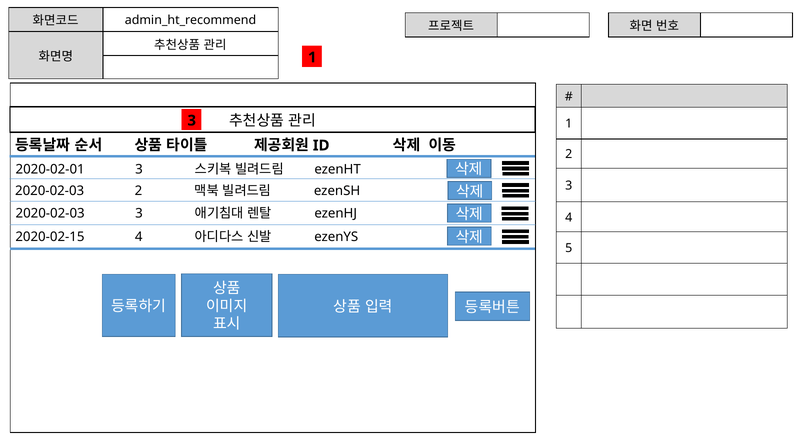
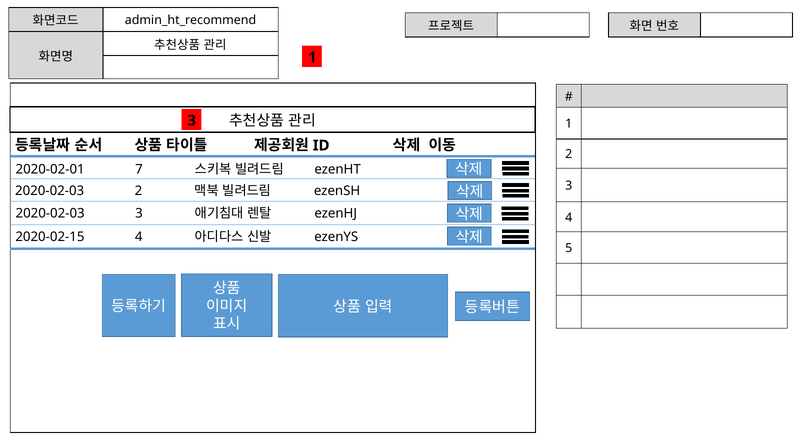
2020-02-01 3: 3 -> 7 (139, 169)
